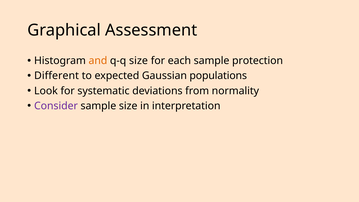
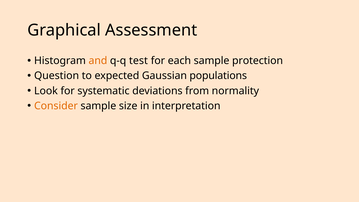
q-q size: size -> test (138, 61)
Different: Different -> Question (57, 76)
Consider colour: purple -> orange (56, 106)
